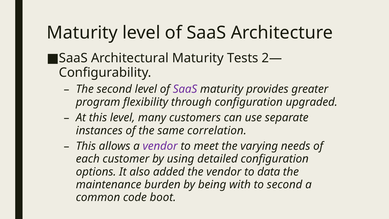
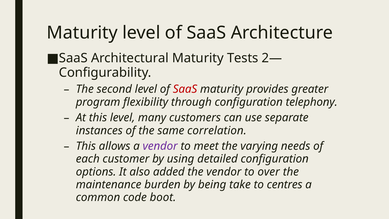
SaaS colour: purple -> red (185, 89)
upgraded: upgraded -> telephony (312, 102)
data: data -> over (269, 172)
with: with -> take (240, 184)
to second: second -> centres (285, 184)
